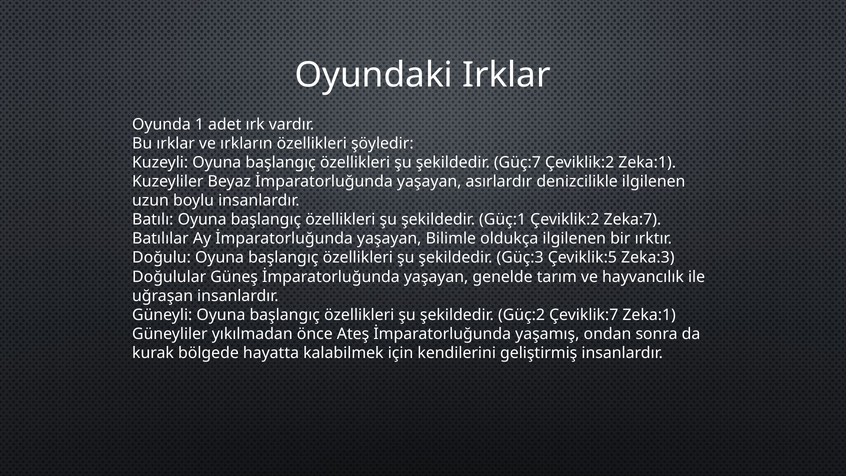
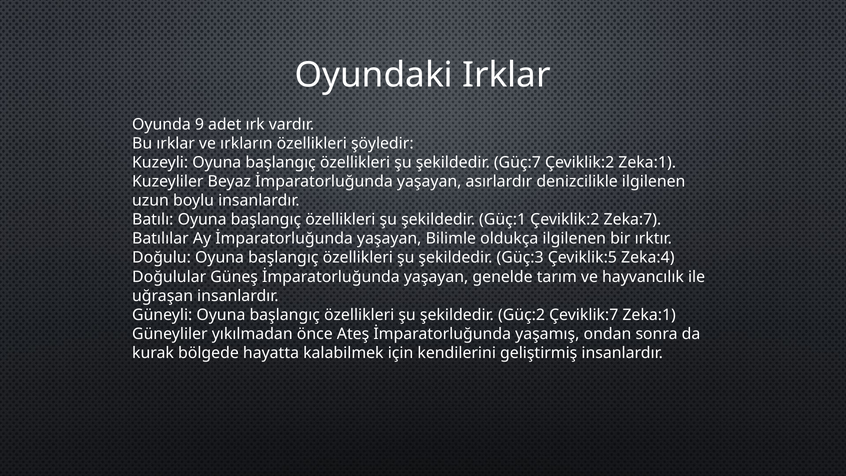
1: 1 -> 9 (199, 124)
Zeka:3: Zeka:3 -> Zeka:4 (648, 258)
